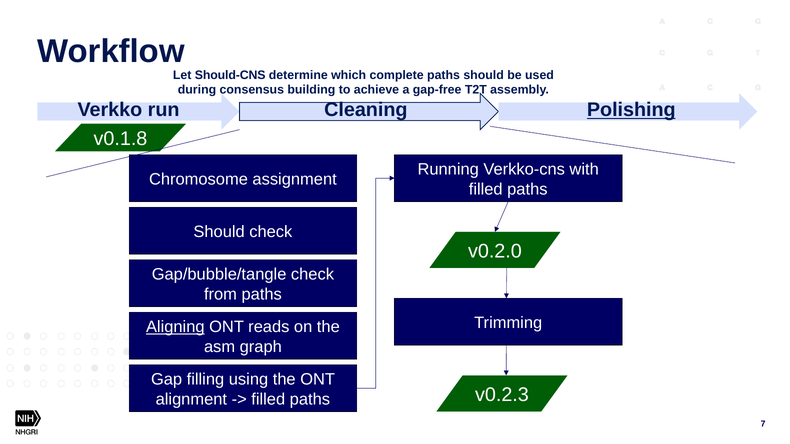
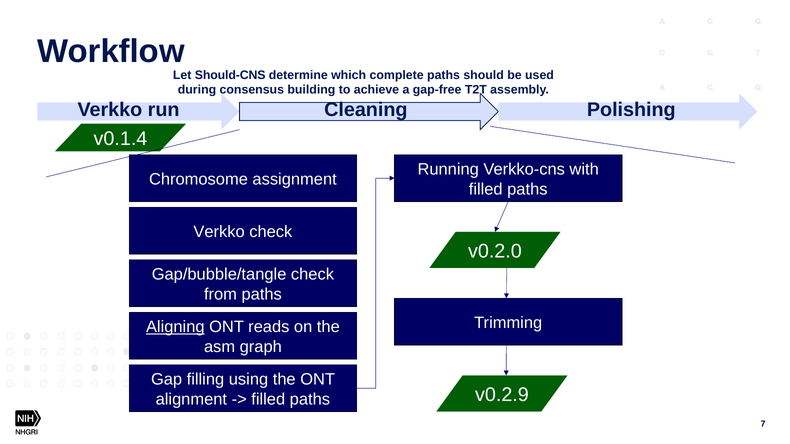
Polishing underline: present -> none (631, 110)
v0.1.8: v0.1.8 -> v0.1.4 (120, 139)
Should: Should -> Verkko (219, 232)
v0.2.3: v0.2.3 -> v0.2.9 (502, 395)
